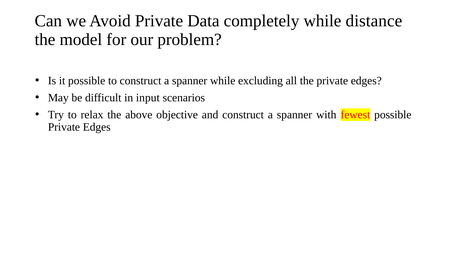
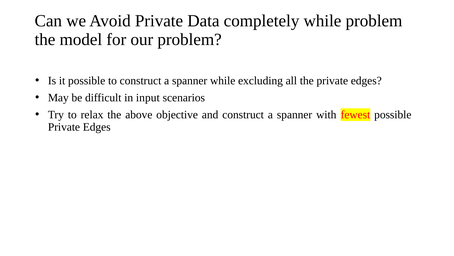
while distance: distance -> problem (374, 21)
